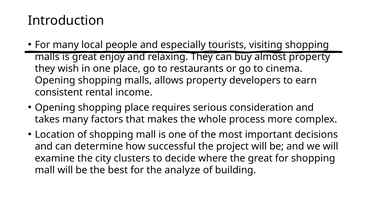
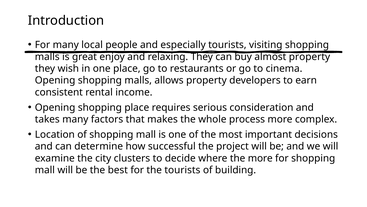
the great: great -> more (260, 158)
the analyze: analyze -> tourists (182, 170)
